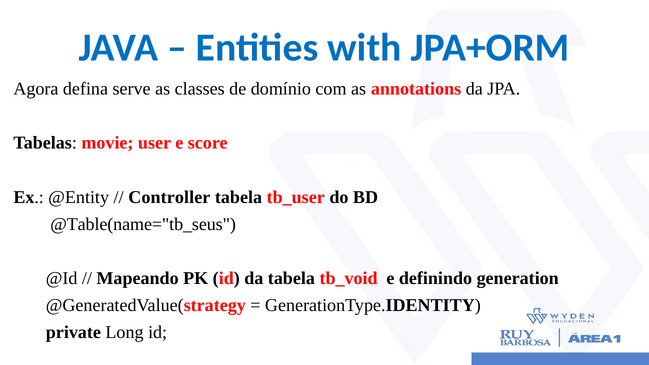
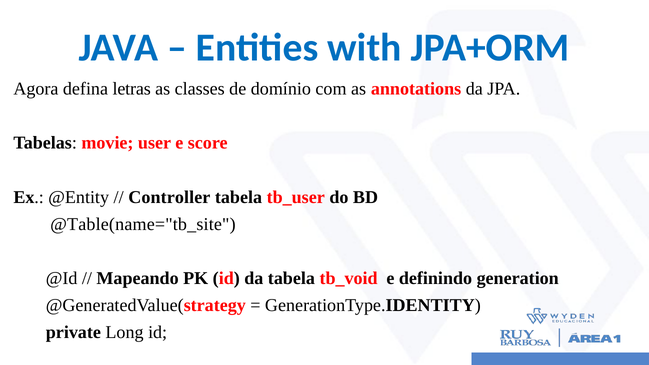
serve: serve -> letras (132, 89)
@Table(name="tb_seus: @Table(name="tb_seus -> @Table(name="tb_site (143, 224)
